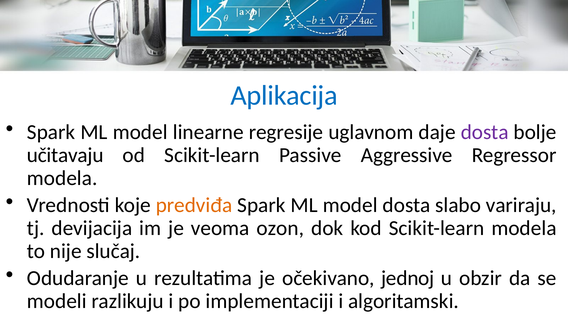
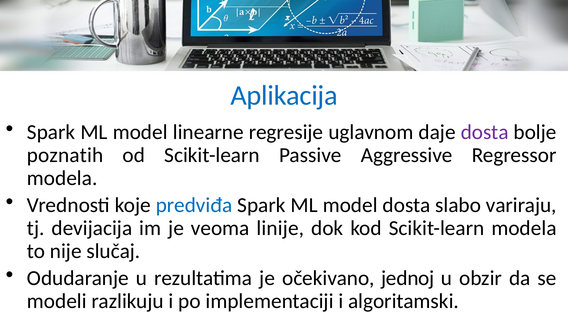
učitavaju: učitavaju -> poznatih (65, 155)
predviđa colour: orange -> blue (194, 205)
ozon: ozon -> linije (280, 229)
